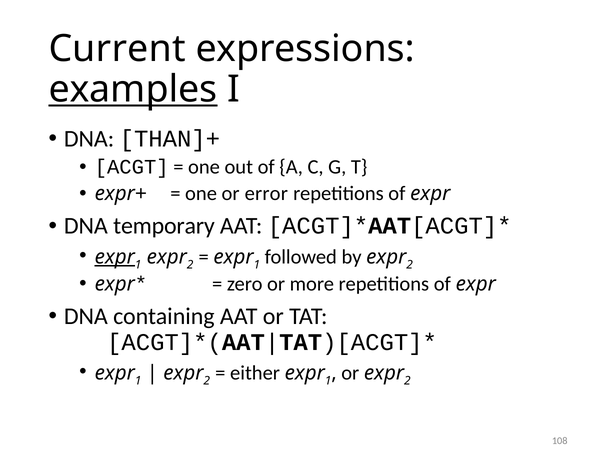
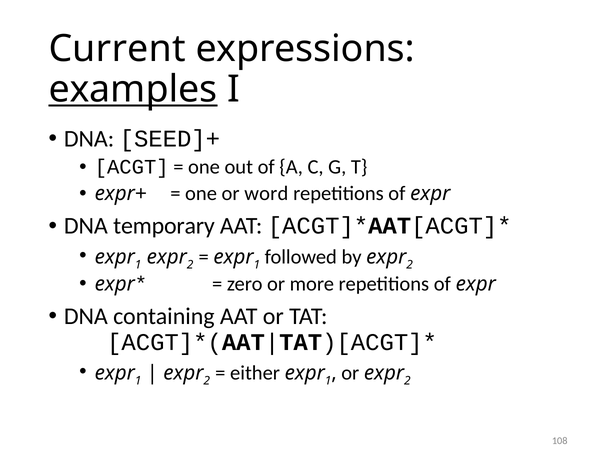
THAN]+: THAN]+ -> SEED]+ (170, 139)
error: error -> word (266, 194)
expr underline: present -> none (115, 257)
